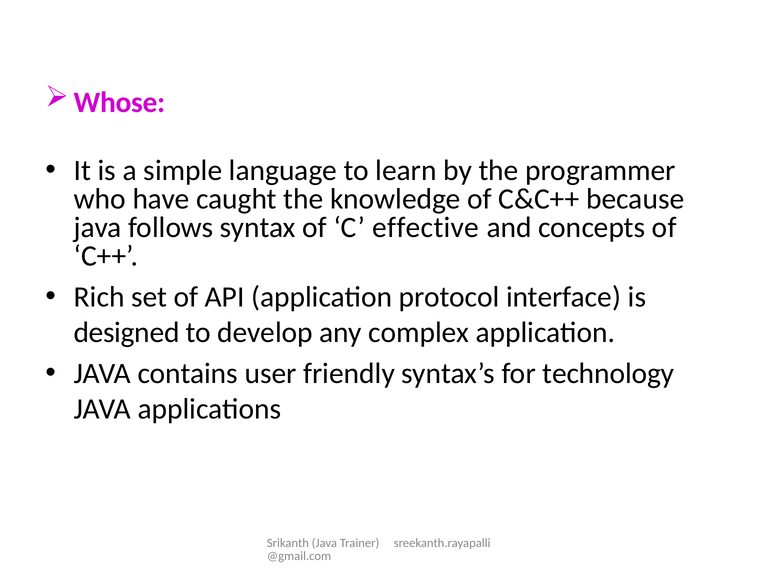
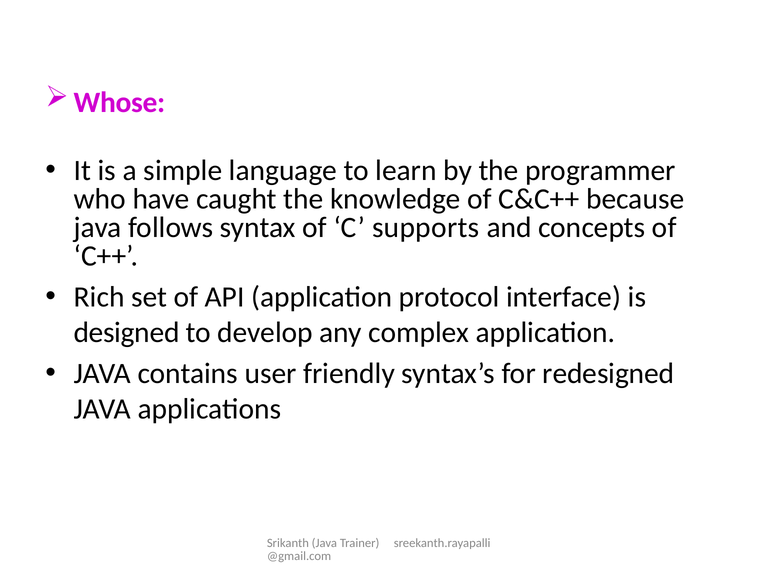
effective: effective -> supports (426, 228)
technology: technology -> redesigned (608, 374)
